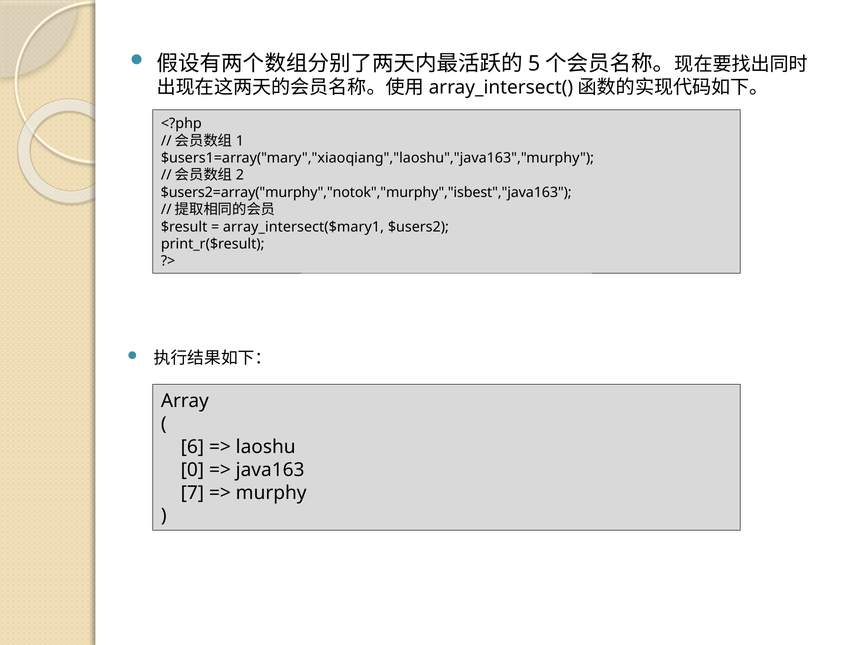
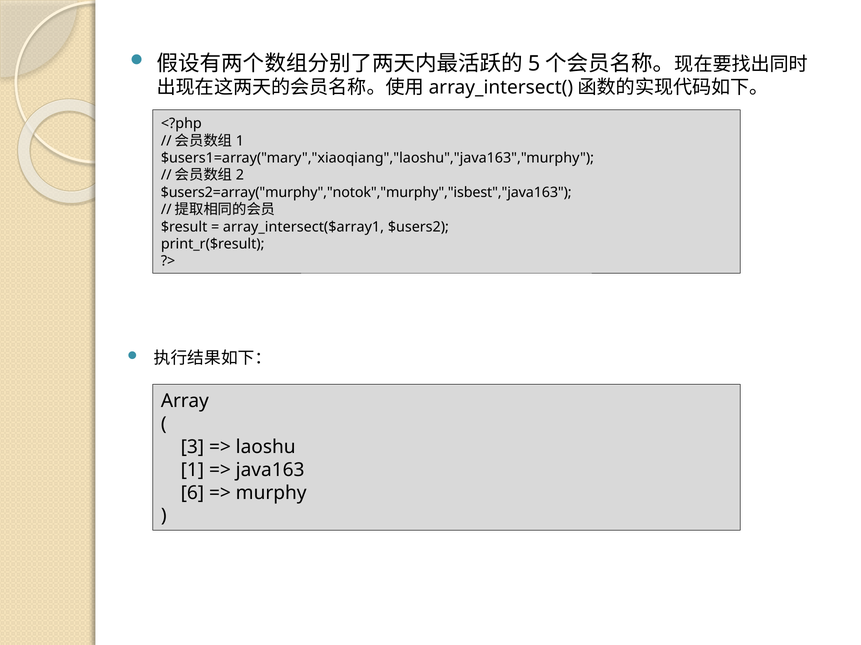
array_intersect($mary1: array_intersect($mary1 -> array_intersect($array1 (304, 227)
6: 6 -> 3 (192, 447)
0: 0 -> 1 (192, 470)
7: 7 -> 6 (192, 493)
